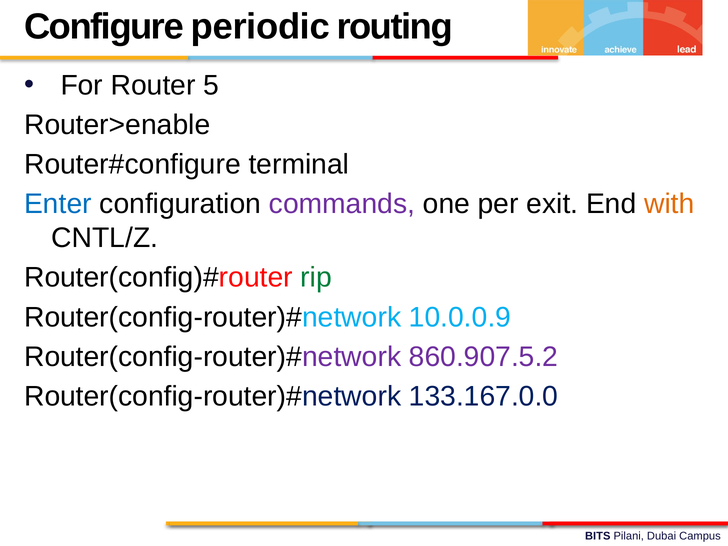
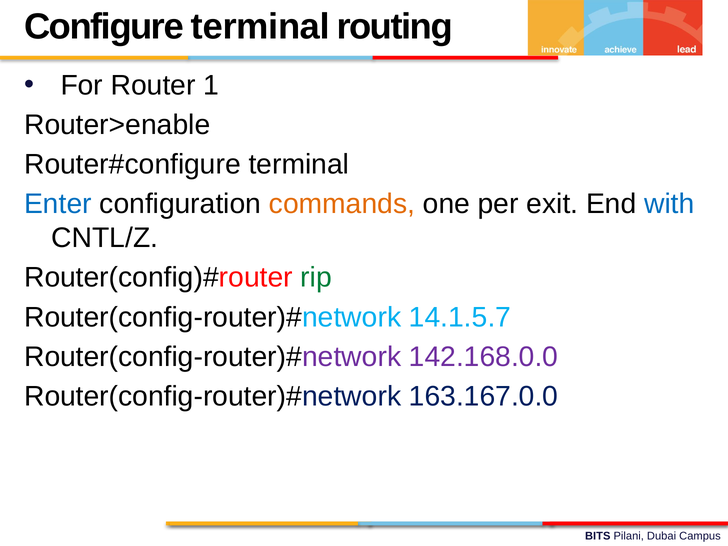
Configure periodic: periodic -> terminal (260, 27)
5: 5 -> 1 (211, 85)
commands colour: purple -> orange (342, 204)
with colour: orange -> blue (669, 204)
10.0.0.9: 10.0.0.9 -> 14.1.5.7 (460, 317)
860.907.5.2: 860.907.5.2 -> 142.168.0.0 (484, 357)
133.167.0.0: 133.167.0.0 -> 163.167.0.0 (484, 396)
